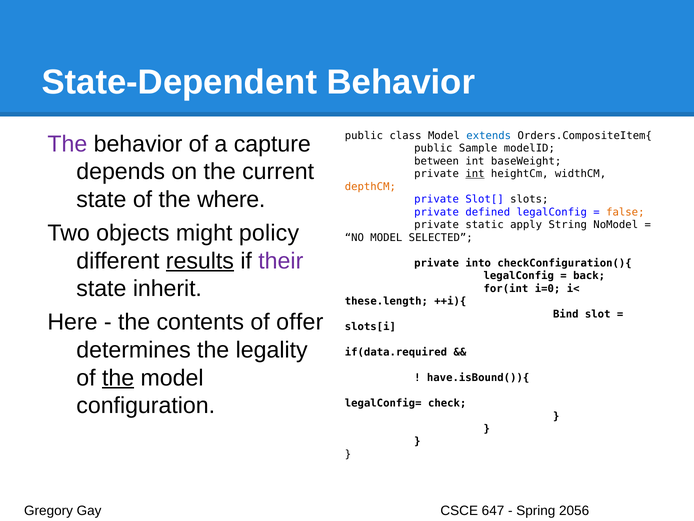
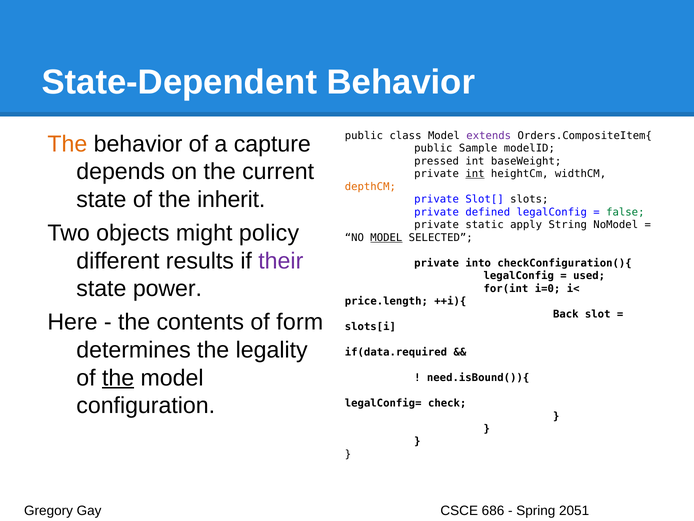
extends colour: blue -> purple (489, 135)
The colour: purple -> orange (67, 144)
between: between -> pressed (437, 161)
where: where -> inherit (231, 199)
false colour: orange -> green (625, 212)
MODEL underline: none -> present (386, 237)
results underline: present -> none (200, 261)
back: back -> used (589, 276)
inherit: inherit -> power (167, 288)
these.length: these.length -> price.length (386, 301)
Bind: Bind -> Back (566, 314)
offer: offer -> form (300, 322)
have.isBound()){: have.isBound()){ -> need.isBound()){ (478, 377)
647: 647 -> 686 (493, 510)
2056: 2056 -> 2051 (574, 510)
